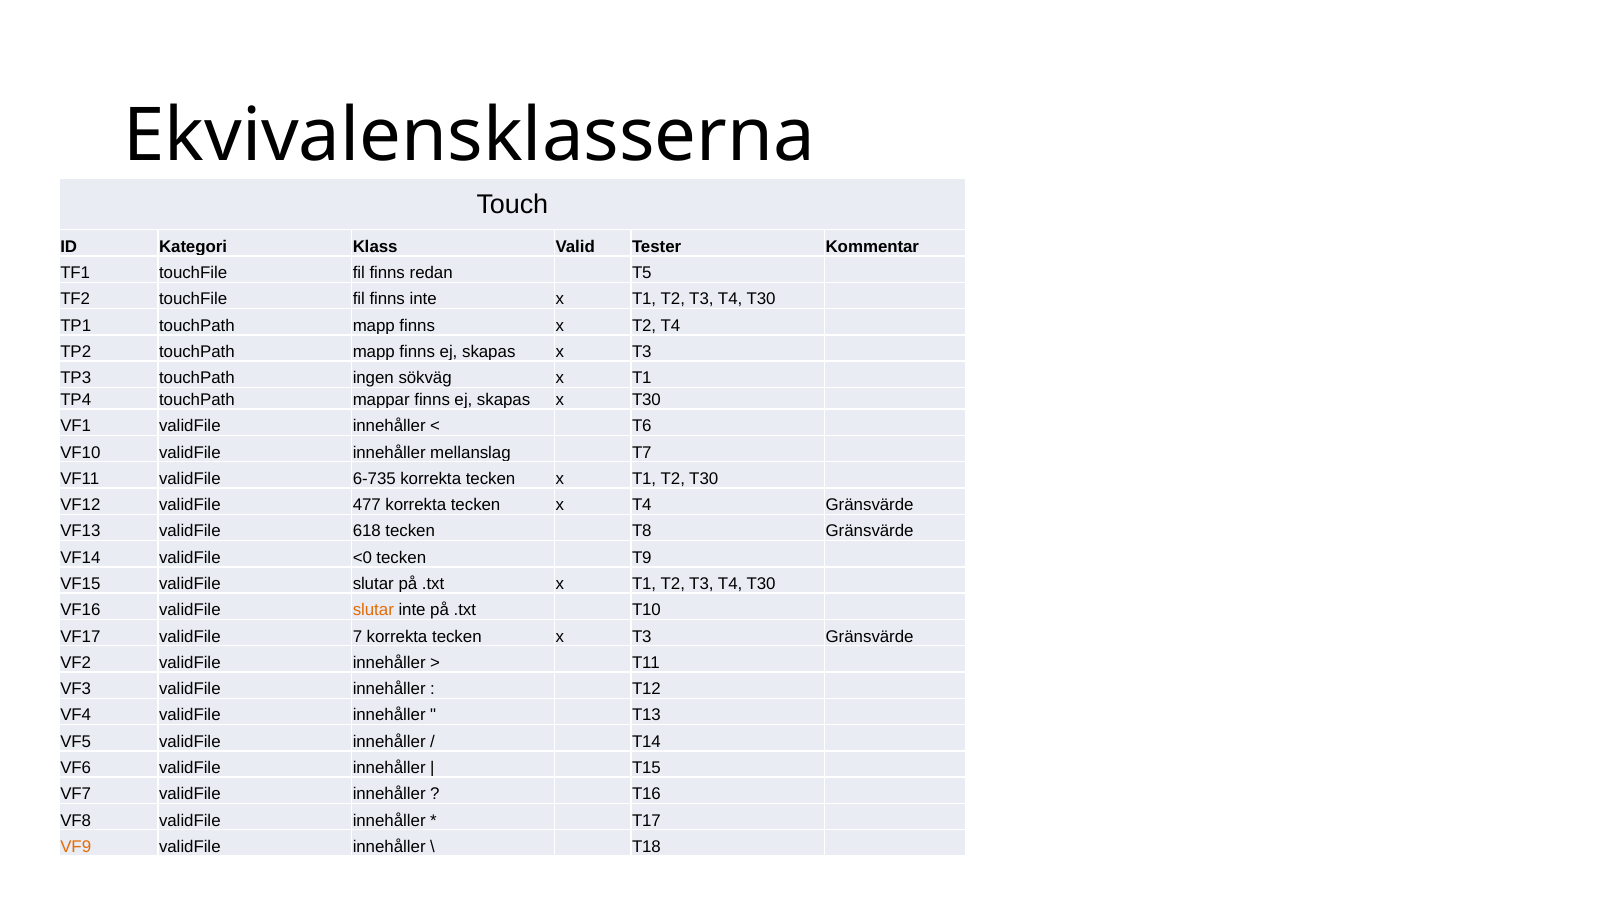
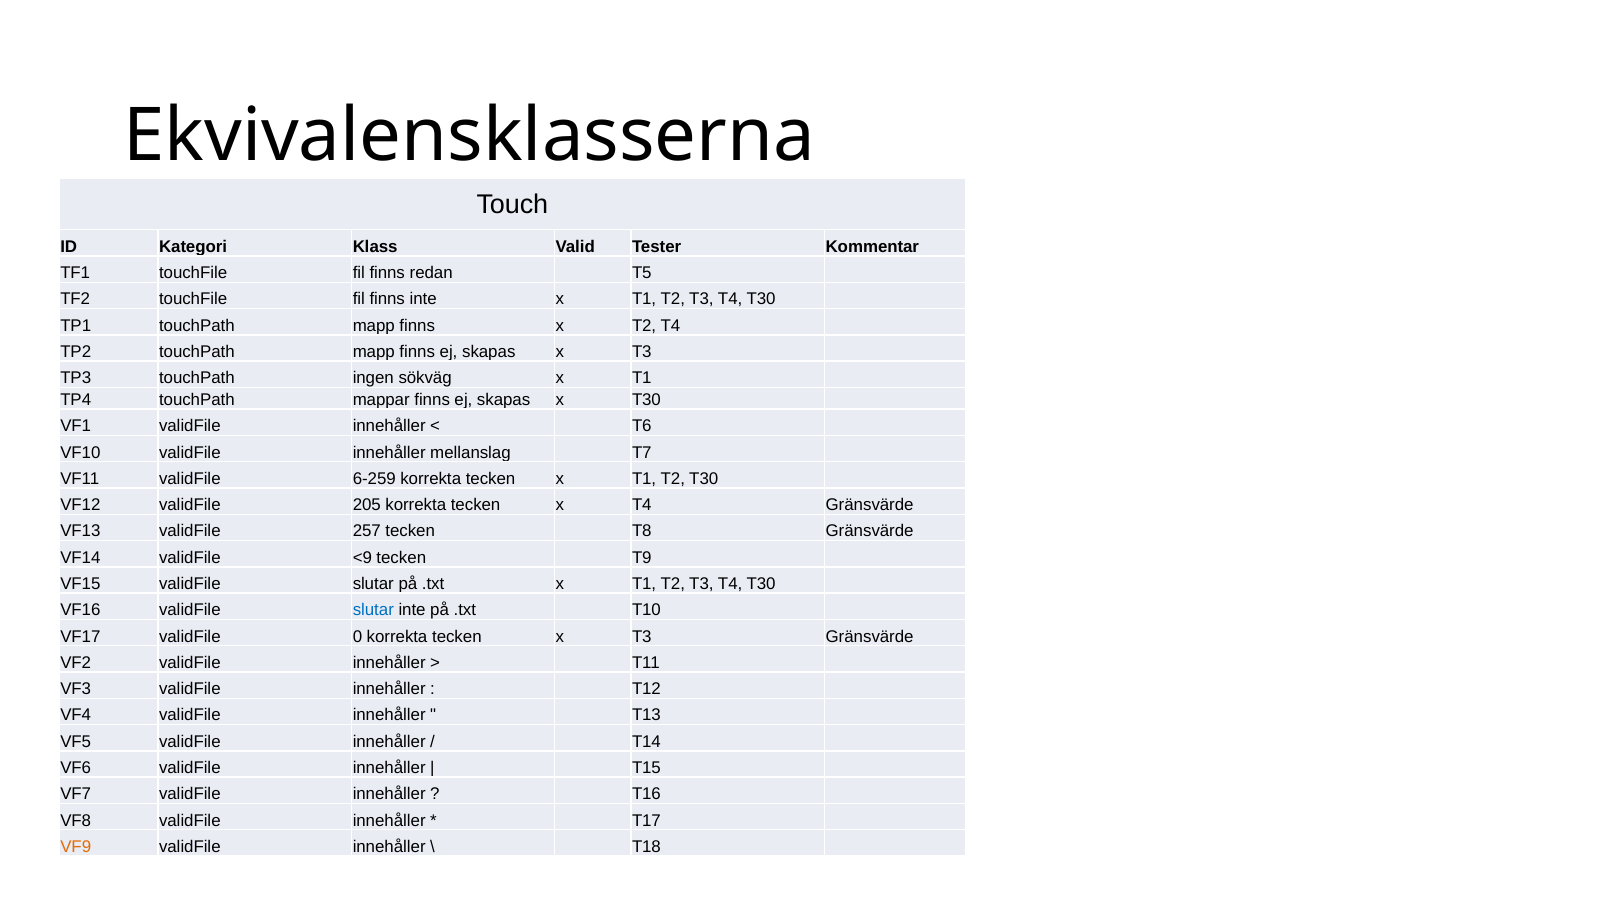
6-735: 6-735 -> 6-259 (374, 479)
477: 477 -> 205 (367, 505)
618: 618 -> 257 (367, 531)
<0: <0 -> <9 (362, 558)
slutar colour: orange -> blue (373, 610)
7: 7 -> 0 (357, 636)
